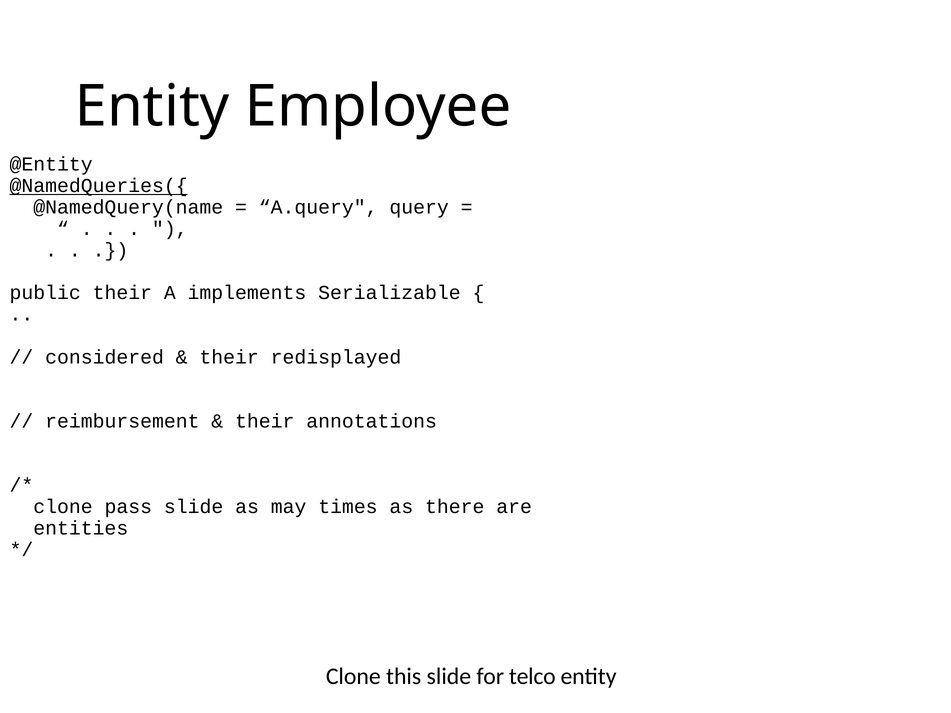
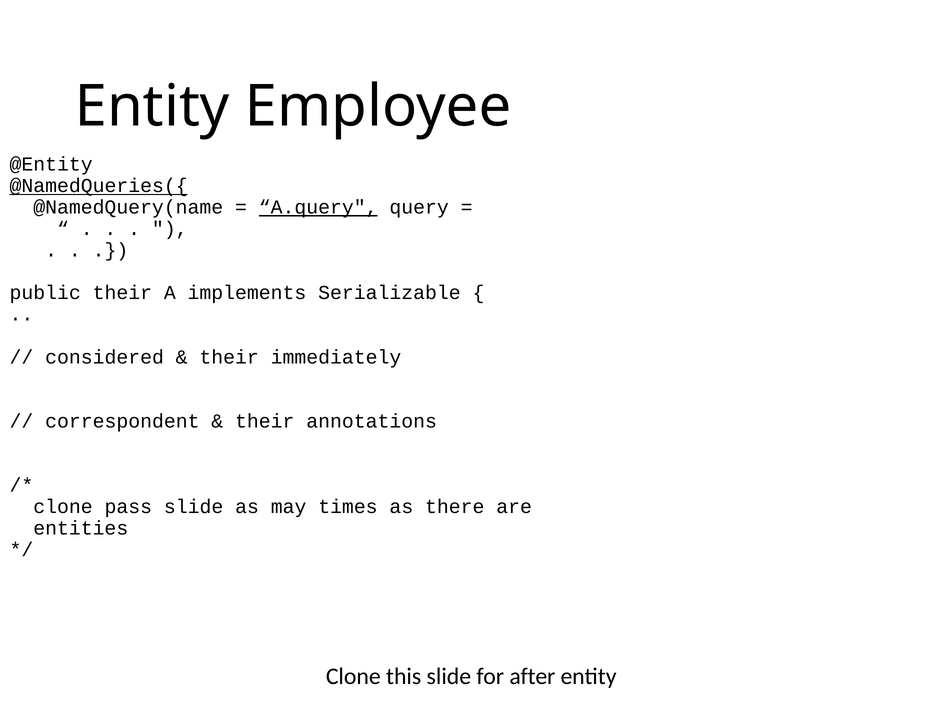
A.query underline: none -> present (318, 207)
redisplayed: redisplayed -> immediately (336, 357)
reimbursement: reimbursement -> correspondent (122, 421)
telco: telco -> after (532, 677)
